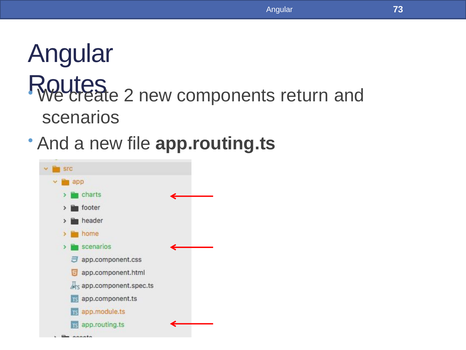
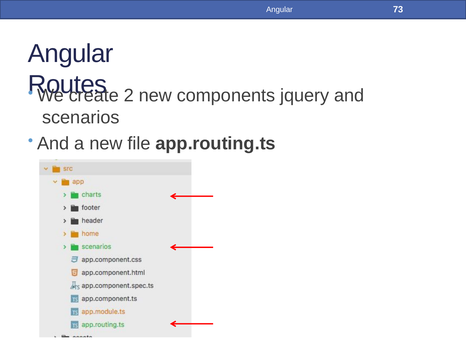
return: return -> jquery (305, 96)
